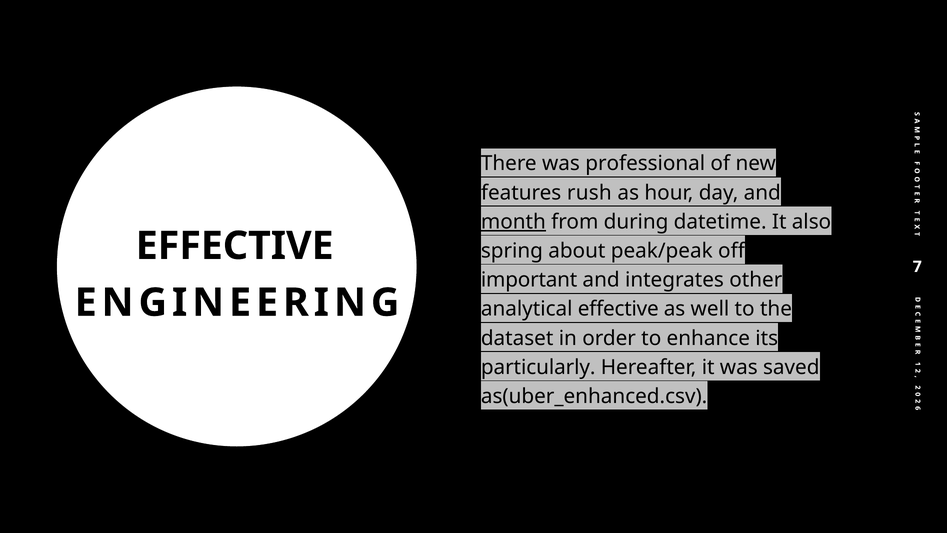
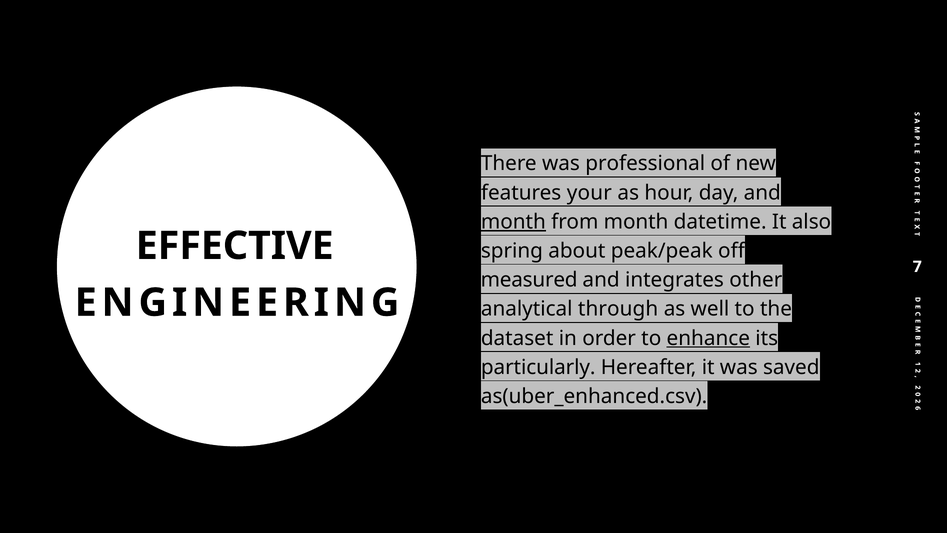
rush: rush -> your (589, 193)
from during: during -> month (636, 222)
important: important -> measured (529, 280)
analytical effective: effective -> through (618, 309)
enhance underline: none -> present (708, 338)
